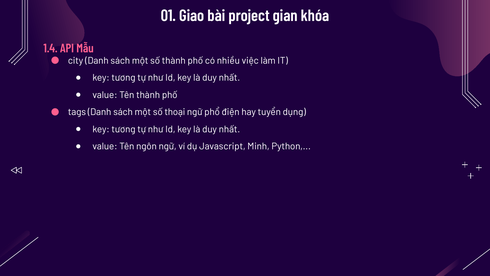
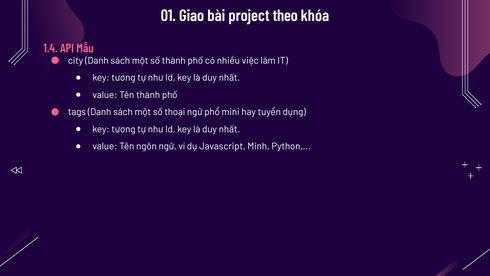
gian: gian -> theo (285, 16)
điện: điện -> mini (231, 112)
